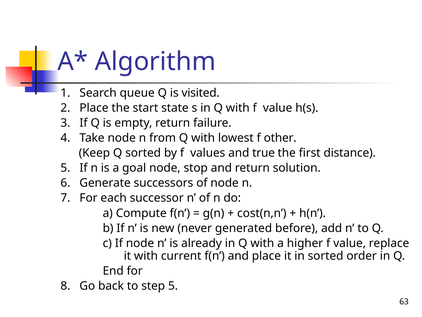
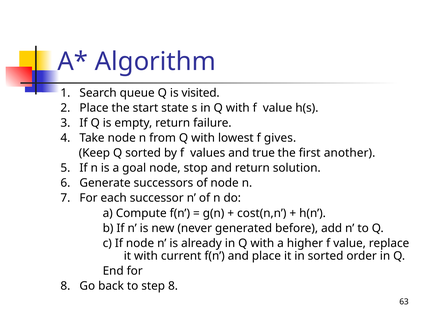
other: other -> gives (280, 138)
distance: distance -> another (350, 153)
step 5: 5 -> 8 (173, 285)
